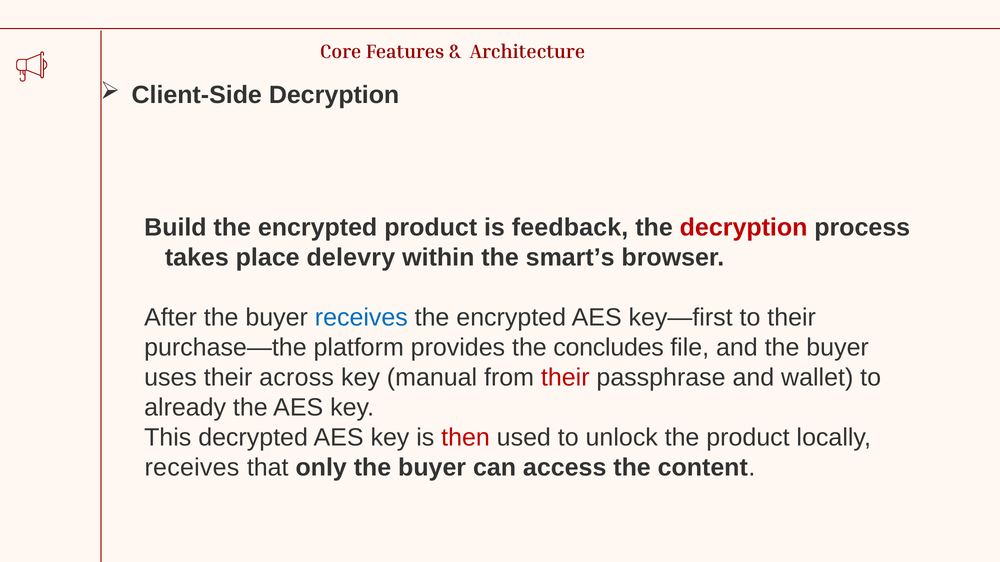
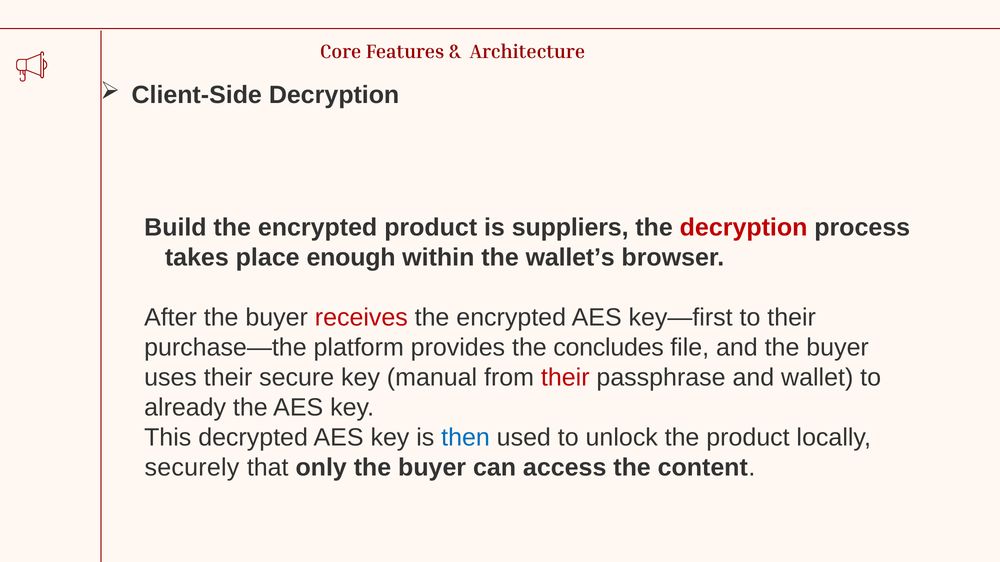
feedback: feedback -> suppliers (570, 228)
delevry: delevry -> enough (351, 258)
smart’s: smart’s -> wallet’s (570, 258)
receives colour: blue -> red (361, 318)
across: across -> secure (297, 378)
then colour: red -> blue (466, 438)
receives: receives -> securely (192, 468)
